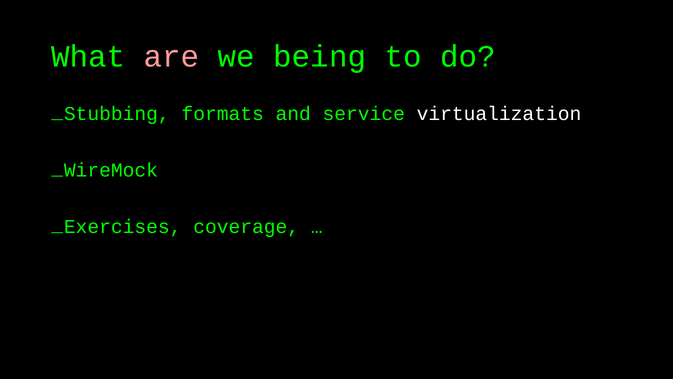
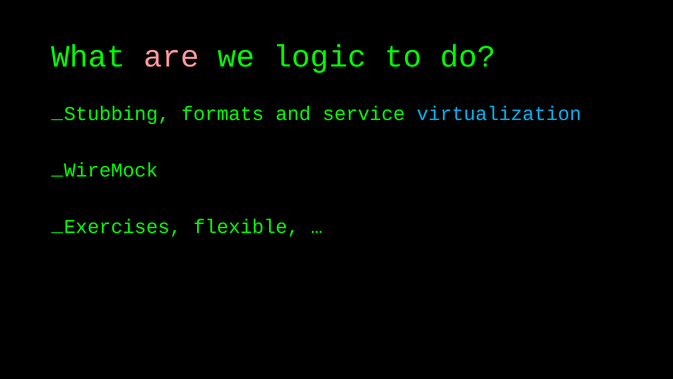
being: being -> logic (320, 57)
virtualization colour: white -> light blue (499, 114)
coverage: coverage -> flexible (246, 227)
